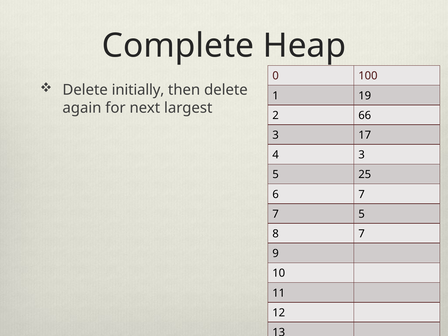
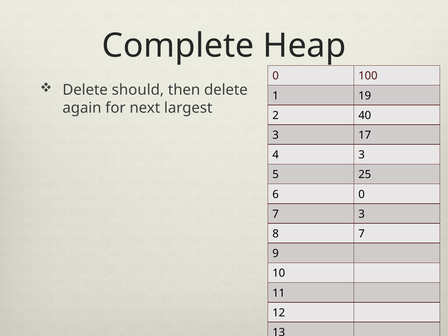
initially: initially -> should (138, 90)
66: 66 -> 40 (365, 115)
6 7: 7 -> 0 (362, 194)
7 5: 5 -> 3 (362, 214)
